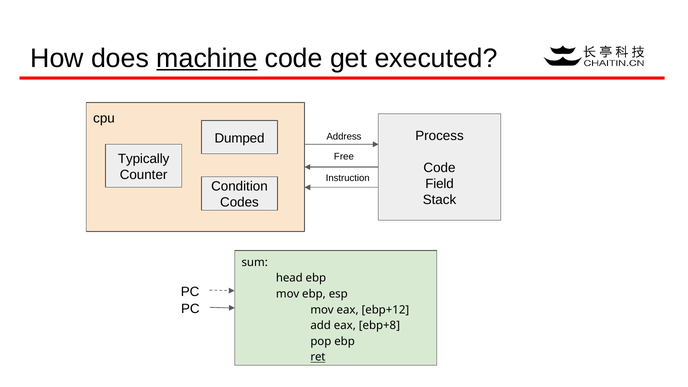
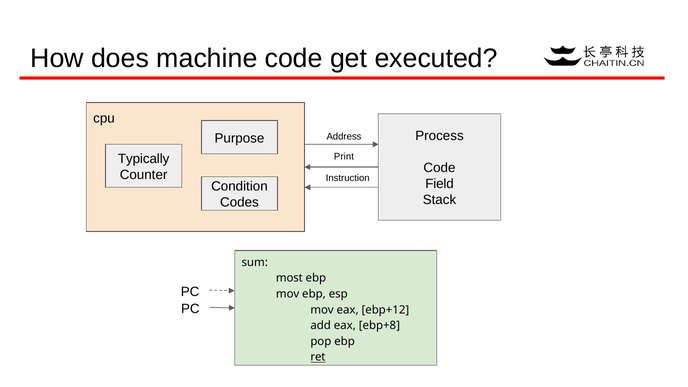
machine underline: present -> none (207, 58)
Dumped: Dumped -> Purpose (239, 138)
Free: Free -> Print (344, 157)
head: head -> most (289, 278)
